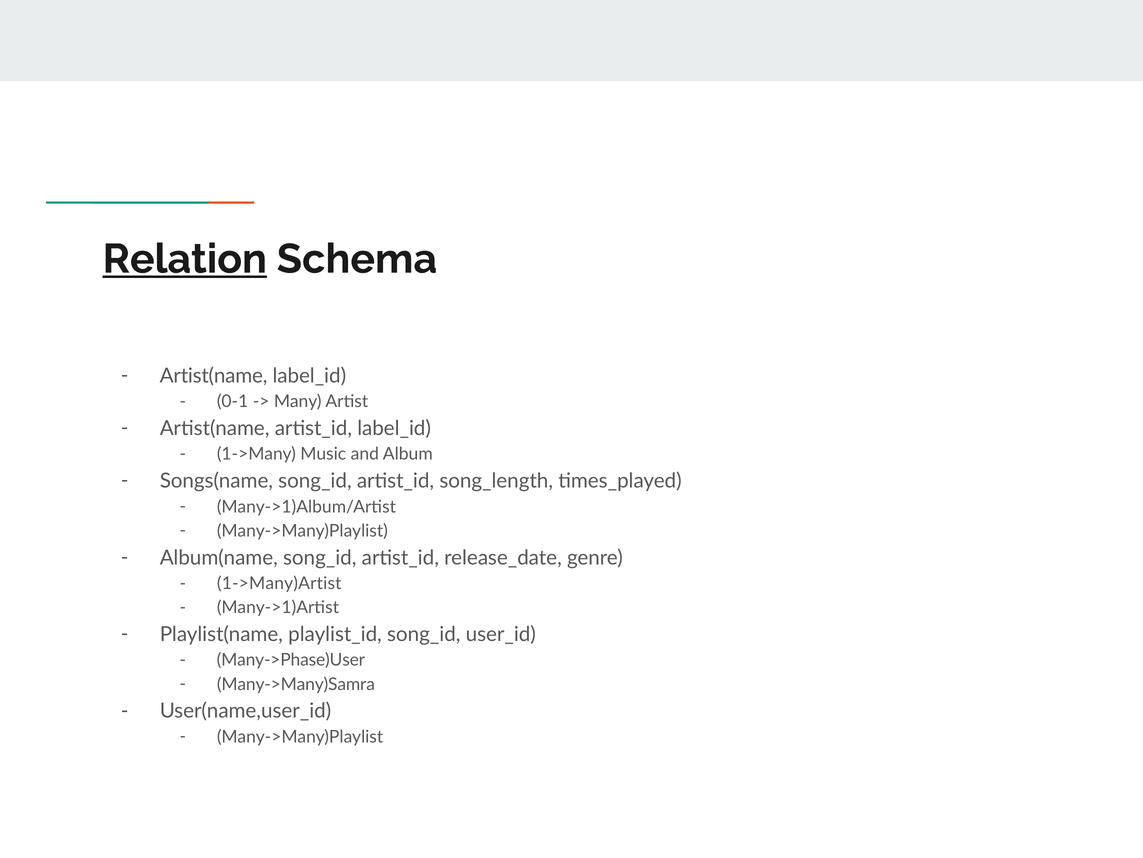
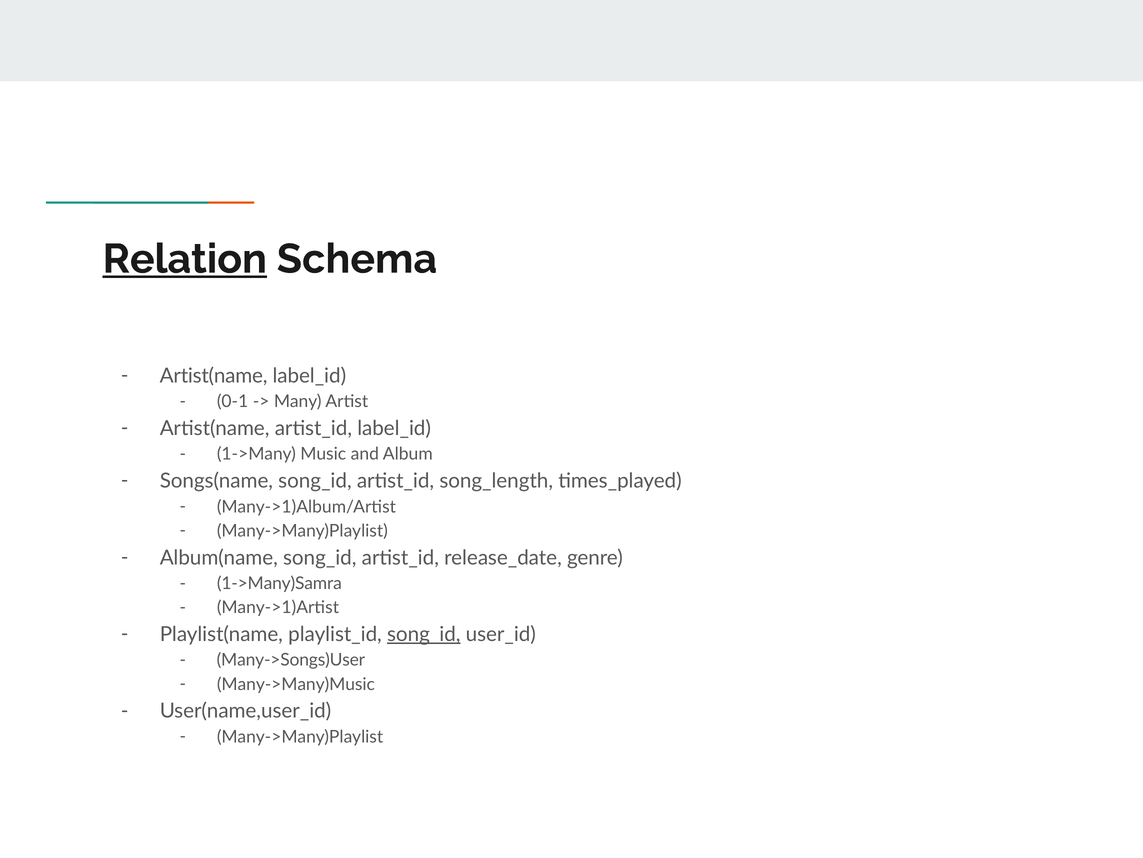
1->Many)Artist: 1->Many)Artist -> 1->Many)Samra (279, 583)
song_id underline: none -> present (424, 634)
Many->Phase)User: Many->Phase)User -> Many->Songs)User (291, 660)
Many->Many)Samra: Many->Many)Samra -> Many->Many)Music (296, 684)
